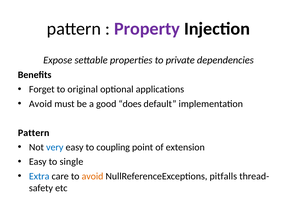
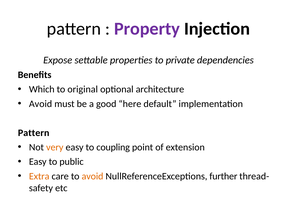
Forget: Forget -> Which (42, 90)
applications: applications -> architecture (160, 90)
does: does -> here (130, 104)
very colour: blue -> orange (55, 148)
single: single -> public (72, 162)
Extra colour: blue -> orange (39, 177)
pitfalls: pitfalls -> further (223, 177)
